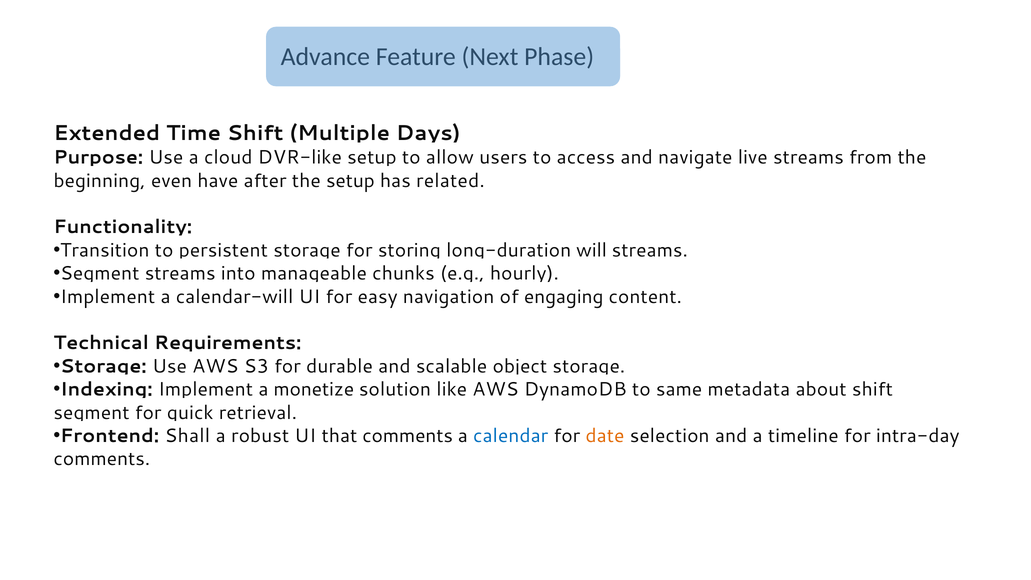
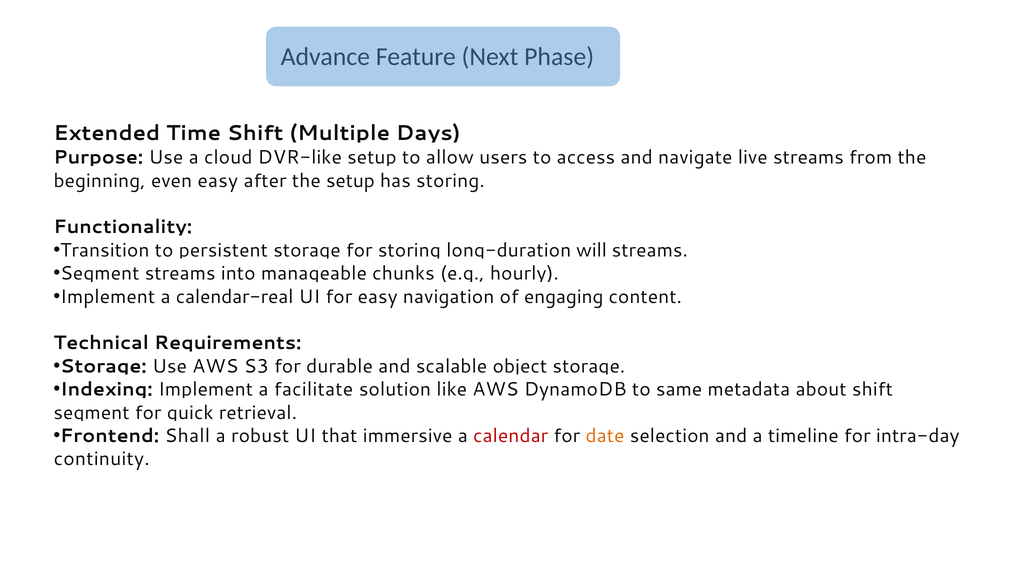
even have: have -> easy (218, 181)
has related: related -> storing (450, 181)
calendar-will: calendar-will -> calendar-real (235, 297)
monetize: monetize -> facilitate (314, 389)
that comments: comments -> immersive (408, 436)
calendar colour: blue -> red (511, 436)
comments: comments -> continuity (102, 459)
